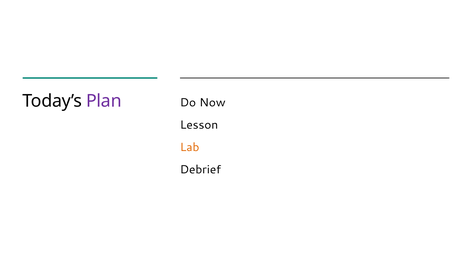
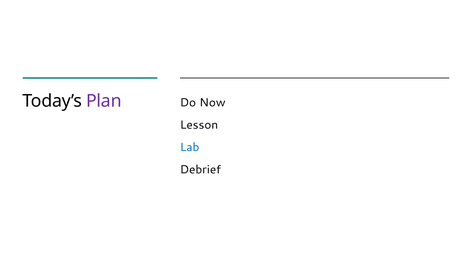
Lab colour: orange -> blue (190, 147)
